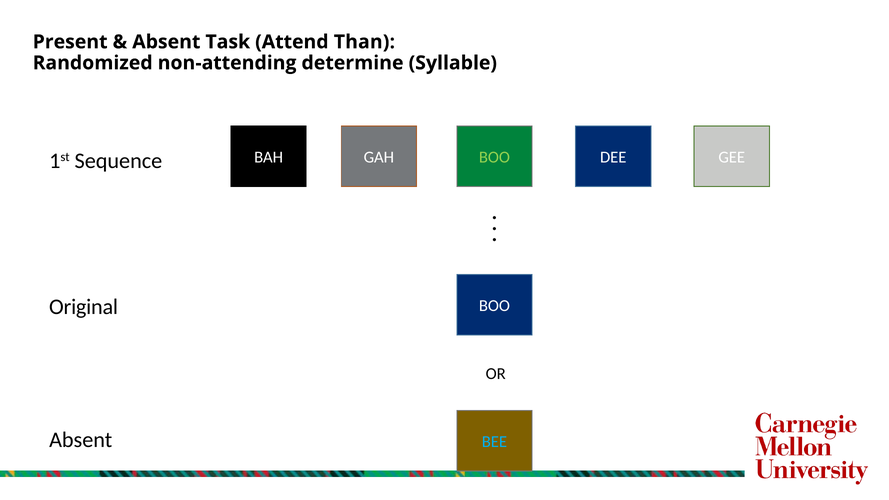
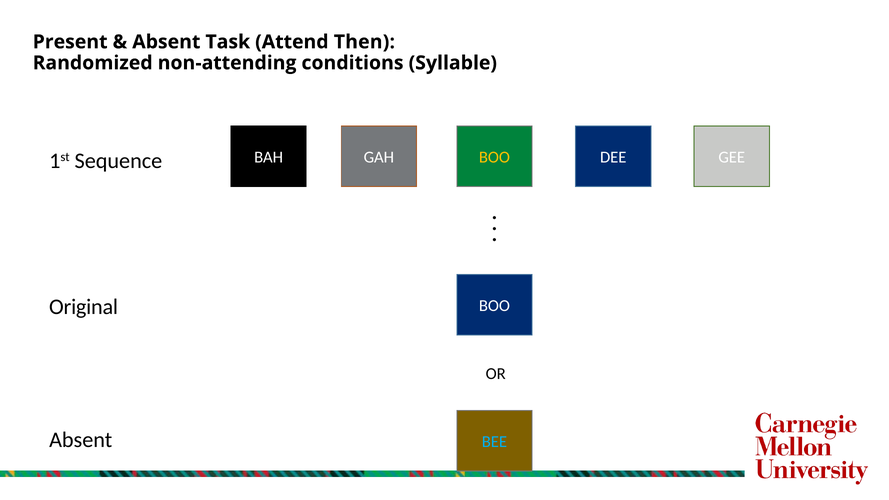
Than: Than -> Then (364, 42)
determine: determine -> conditions (352, 63)
BOO colour: light green -> yellow (494, 157)
